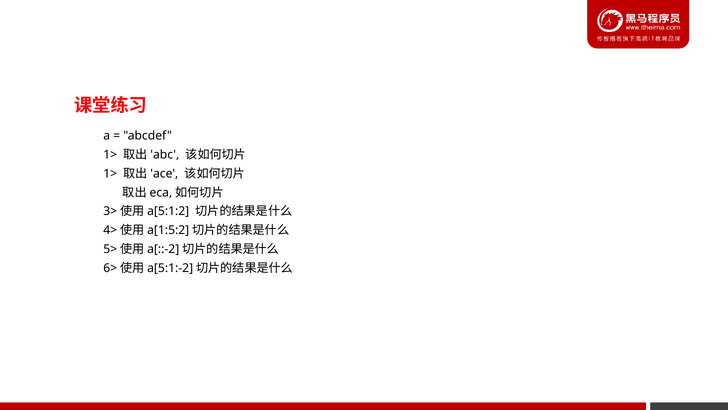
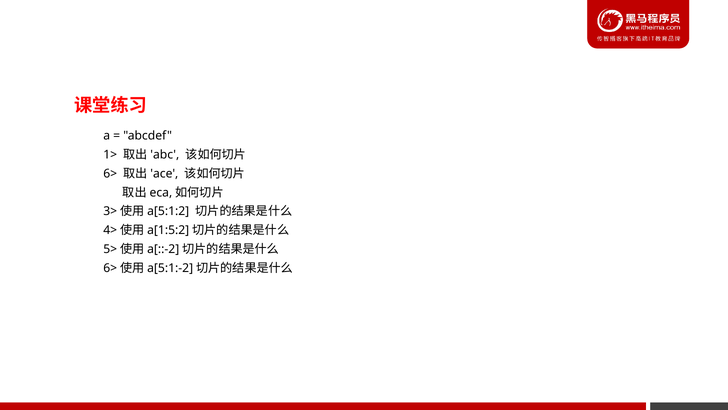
1>: 1> -> 6> (110, 173)
